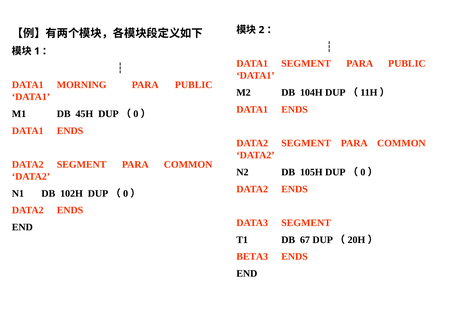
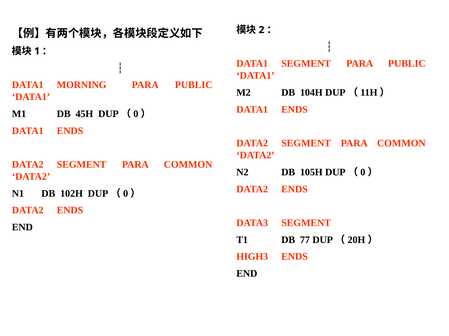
67: 67 -> 77 (305, 240)
BETA3: BETA3 -> HIGH3 (252, 257)
